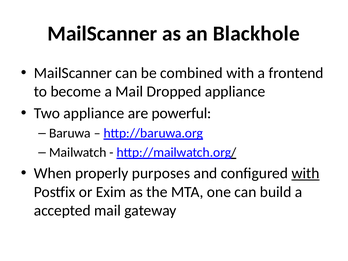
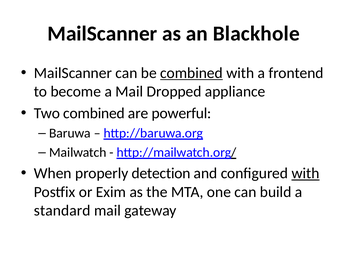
combined underline: none -> present (191, 73)
Two appliance: appliance -> combined (94, 113)
purposes: purposes -> detection (161, 173)
accepted: accepted -> standard (62, 211)
